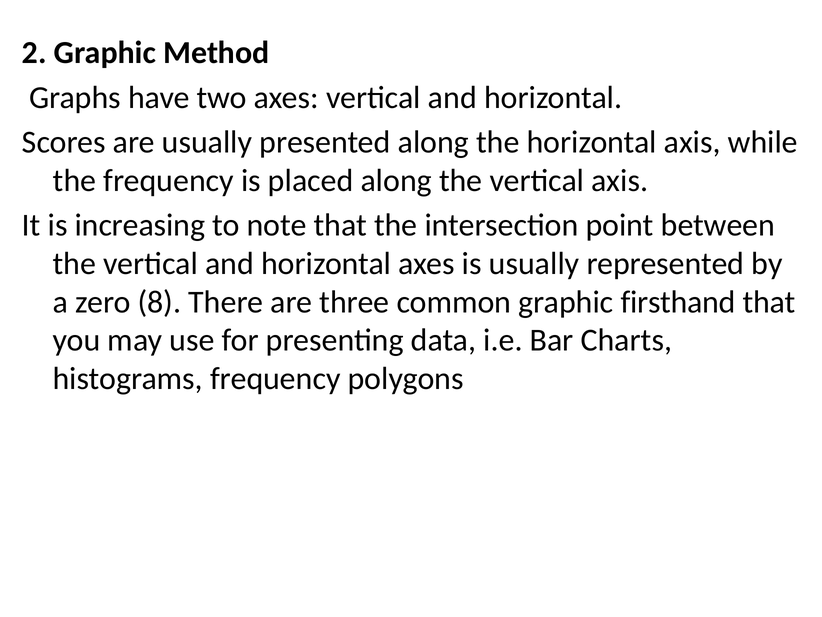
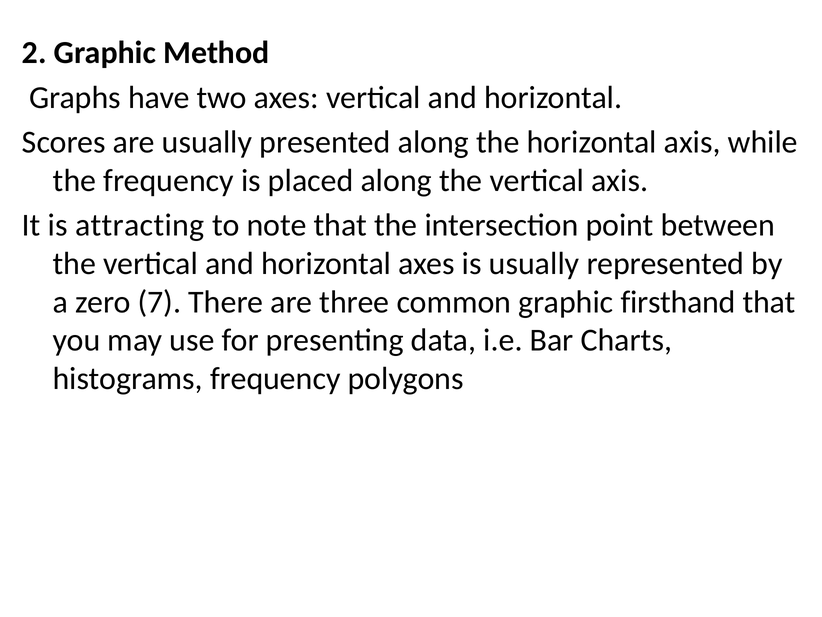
increasing: increasing -> attracting (140, 225)
8: 8 -> 7 (159, 302)
